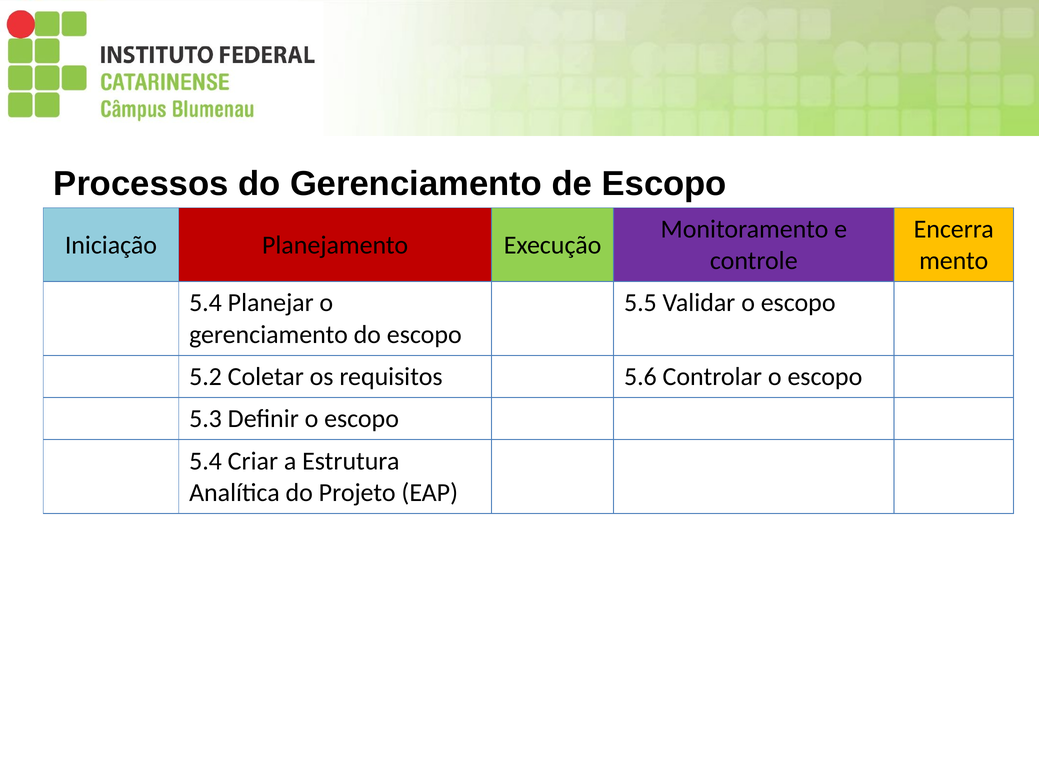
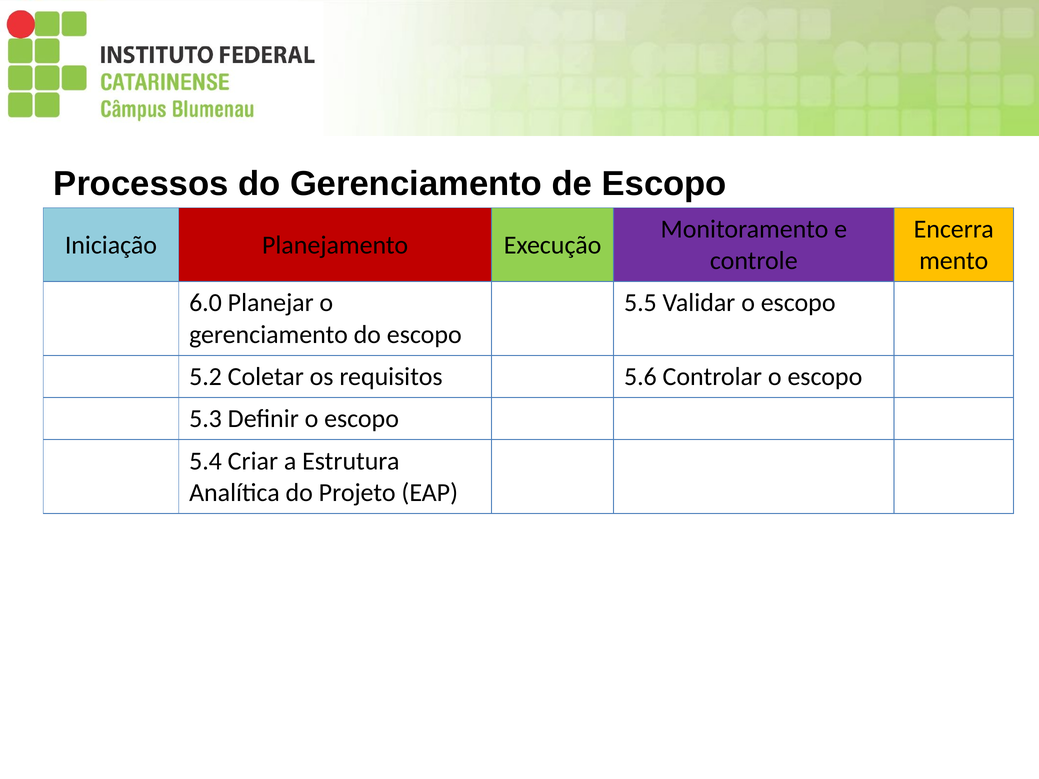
5.4: 5.4 -> 6.0 (206, 303)
